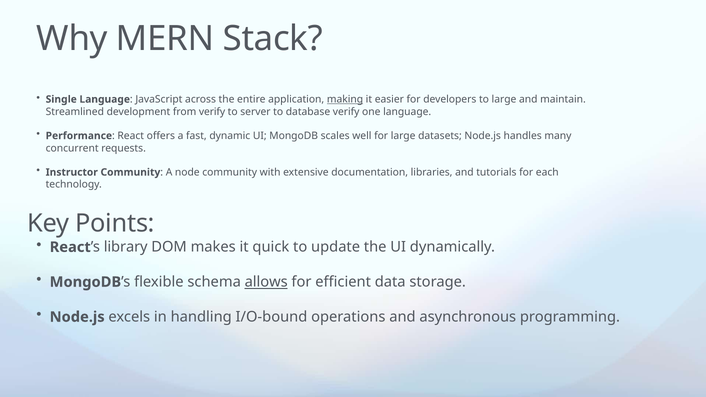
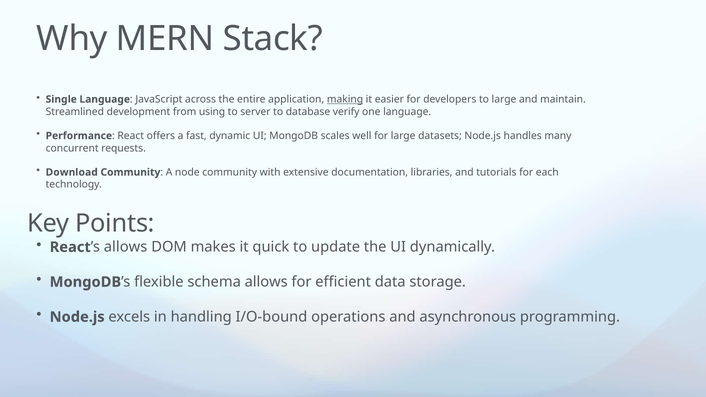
from verify: verify -> using (212, 112)
Instructor: Instructor -> Download (72, 172)
library: library -> allows (126, 247)
allows underline: present -> none (266, 282)
